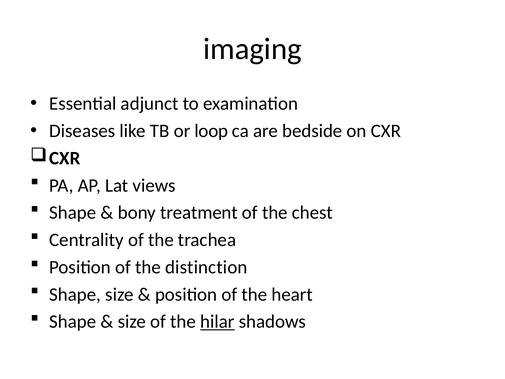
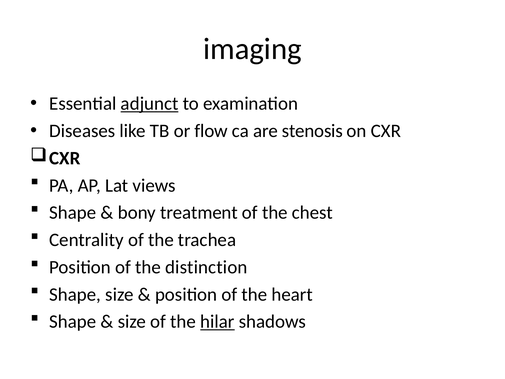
adjunct underline: none -> present (150, 104)
loop: loop -> flow (211, 131)
bedside: bedside -> stenosis (312, 131)
